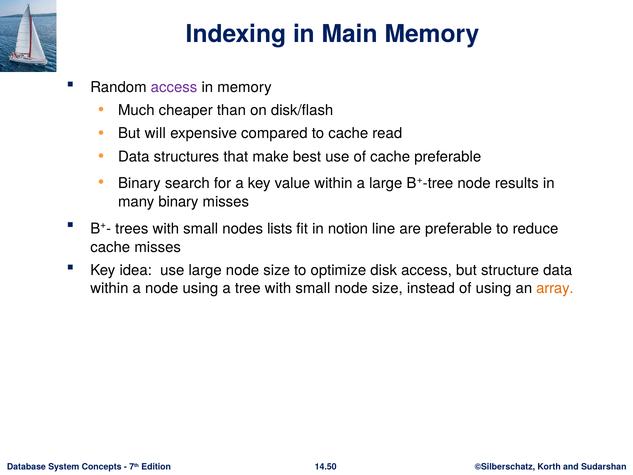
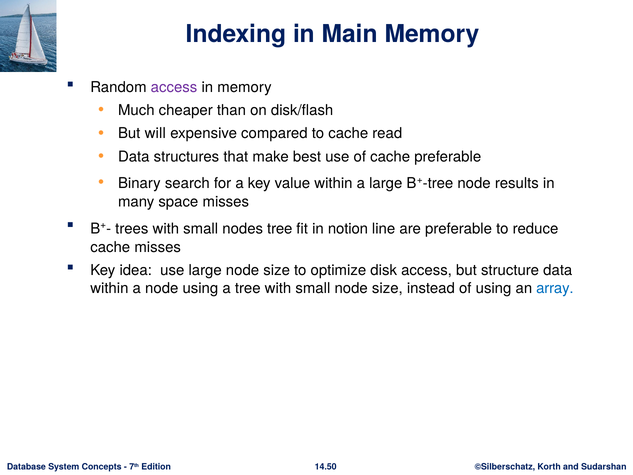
many binary: binary -> space (178, 202)
nodes lists: lists -> tree (280, 229)
array colour: orange -> blue (555, 288)
